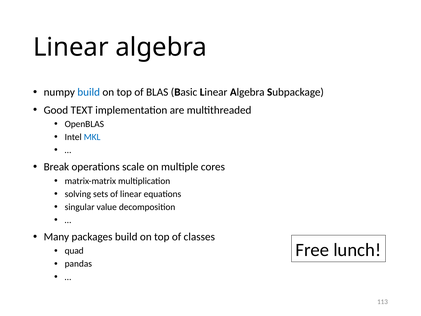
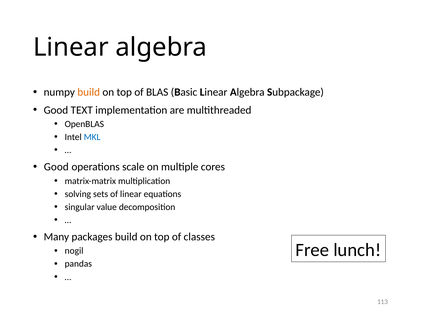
build colour: blue -> orange (89, 92)
Break: Break -> Good (56, 167)
quad: quad -> nogil (74, 251)
